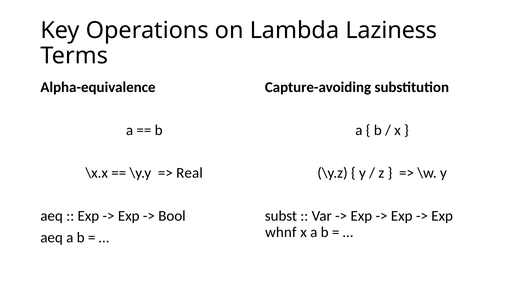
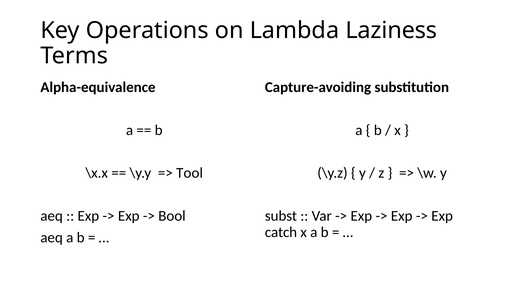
Real: Real -> Tool (190, 173)
whnf: whnf -> catch (281, 233)
